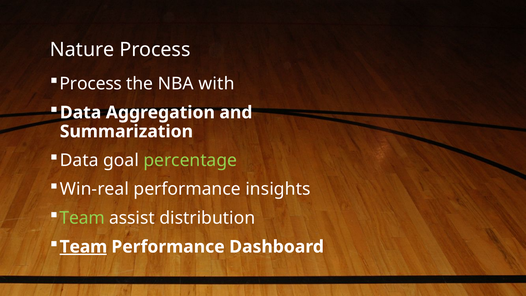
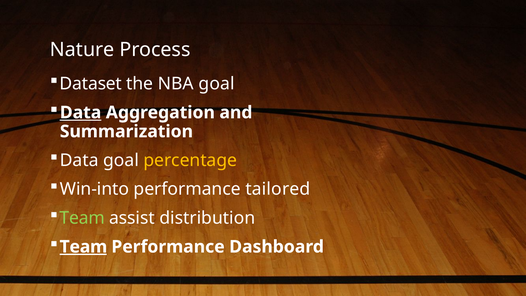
Process: Process -> Dataset (91, 84)
NBA with: with -> goal (217, 84)
Data underline: none -> present (81, 112)
percentage colour: light green -> yellow (190, 160)
Win-real: Win-real -> Win-into (94, 189)
insights: insights -> tailored (278, 189)
